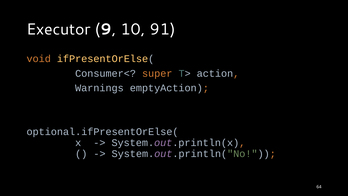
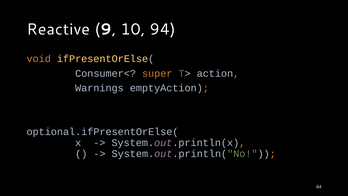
Executor: Executor -> Reactive (58, 29)
91: 91 -> 94 (163, 29)
